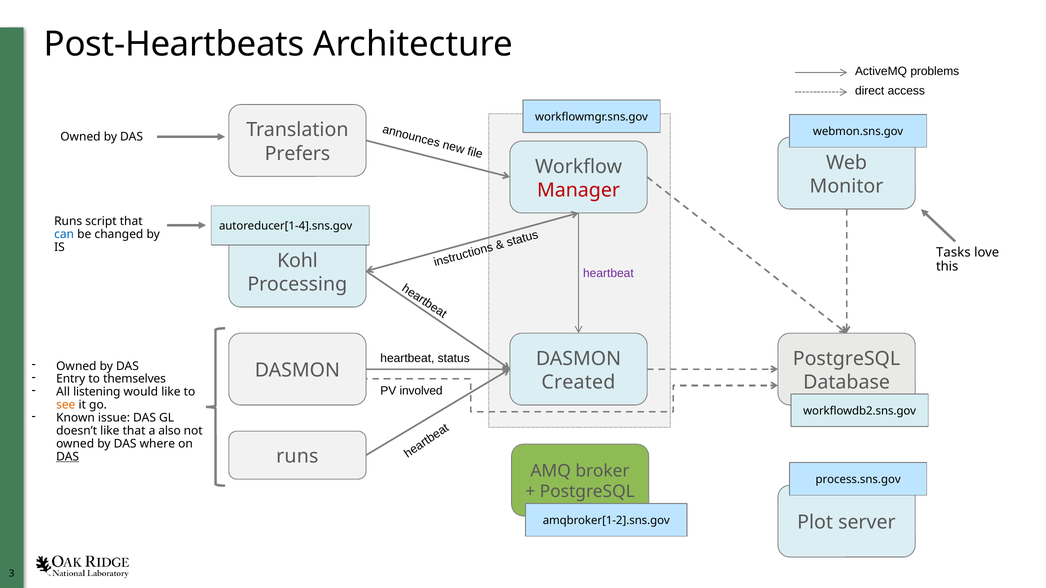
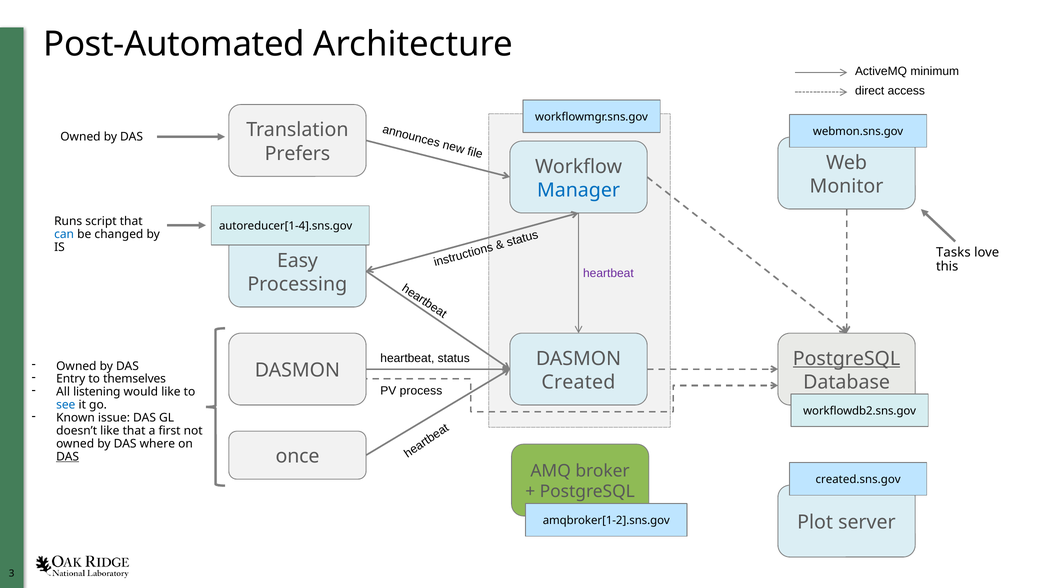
Post-Heartbeats: Post-Heartbeats -> Post-Automated (174, 44)
problems: problems -> minimum (935, 71)
Manager colour: red -> blue (579, 190)
Kohl: Kohl -> Easy (297, 261)
PostgreSQL underline: none -> present (847, 359)
involved: involved -> process (421, 391)
see colour: orange -> blue (66, 405)
also: also -> first (170, 431)
runs: runs -> once (298, 457)
process.sns.gov: process.sns.gov -> created.sns.gov (858, 480)
